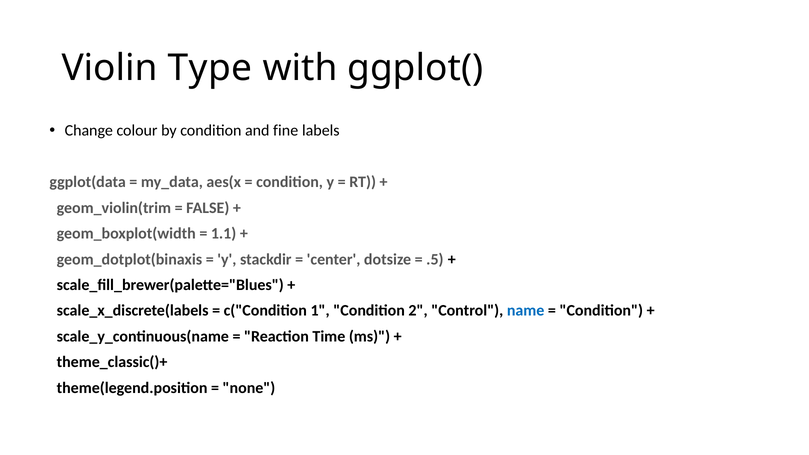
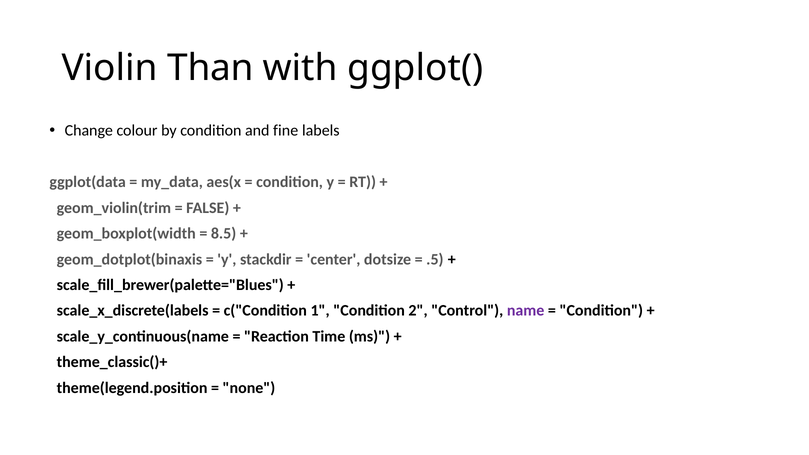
Type: Type -> Than (210, 68)
1.1: 1.1 -> 8.5 (224, 234)
name colour: blue -> purple (526, 311)
